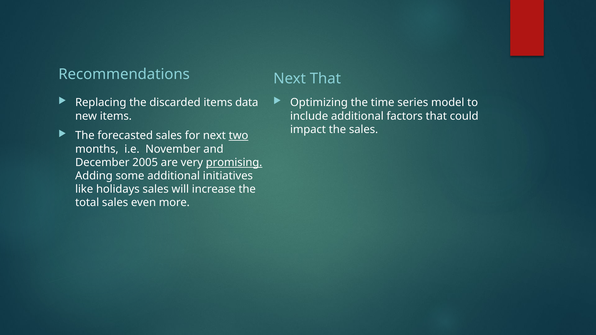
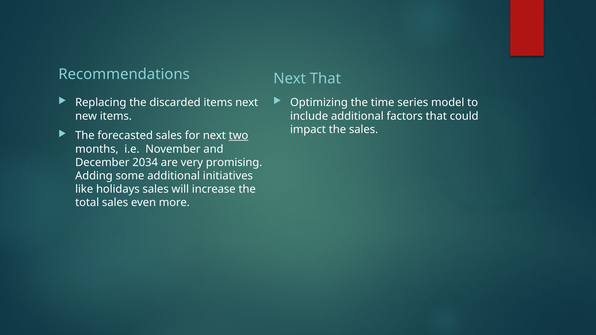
items data: data -> next (247, 103)
2005: 2005 -> 2034 (145, 163)
promising underline: present -> none (234, 163)
